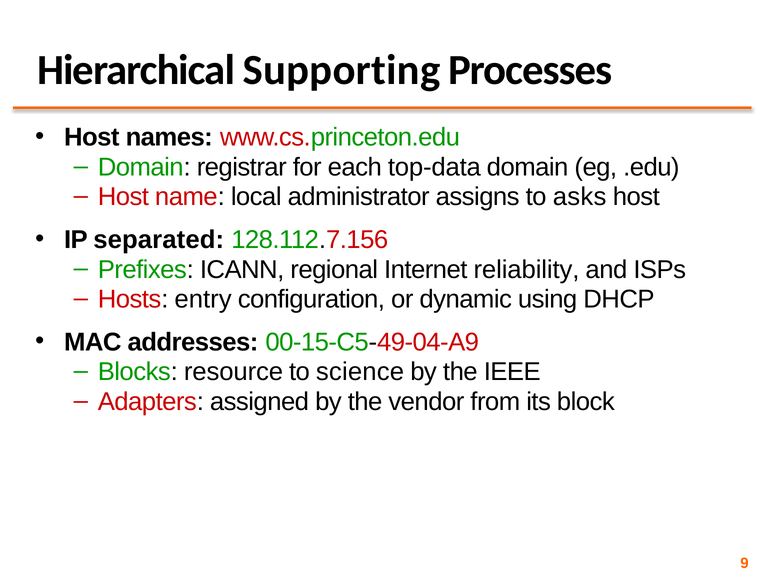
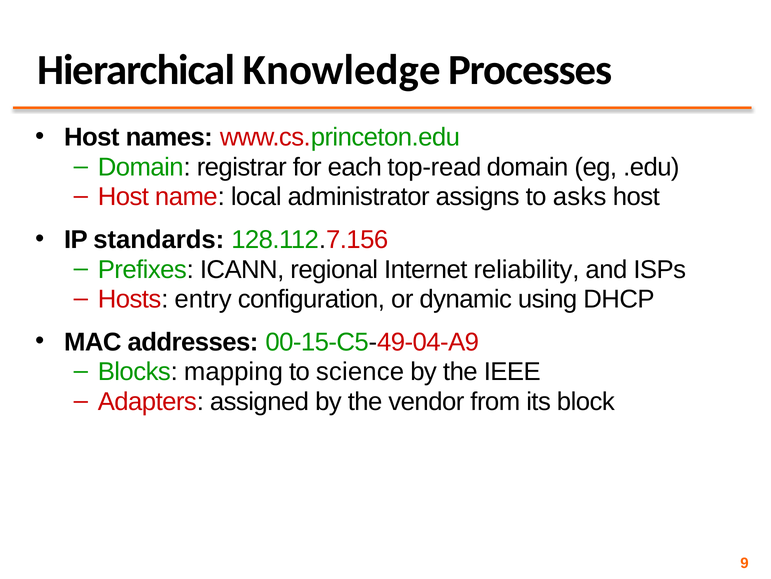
Supporting: Supporting -> Knowledge (342, 70)
top-data: top-data -> top-read (434, 167)
separated: separated -> standards (159, 239)
resource: resource -> mapping (233, 371)
